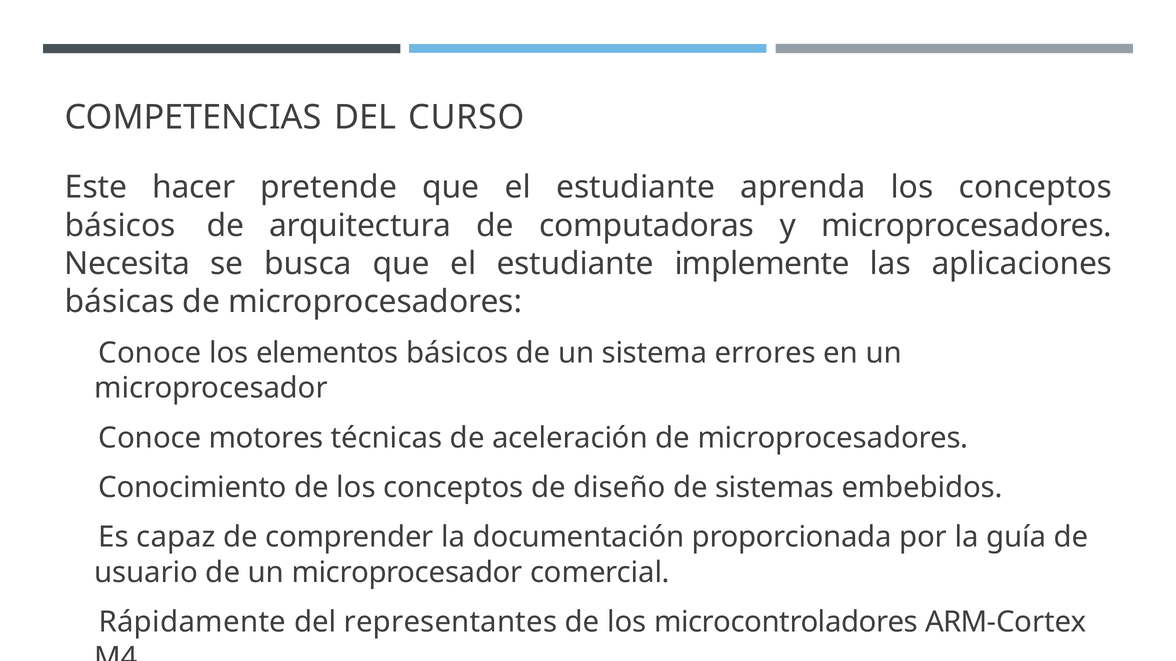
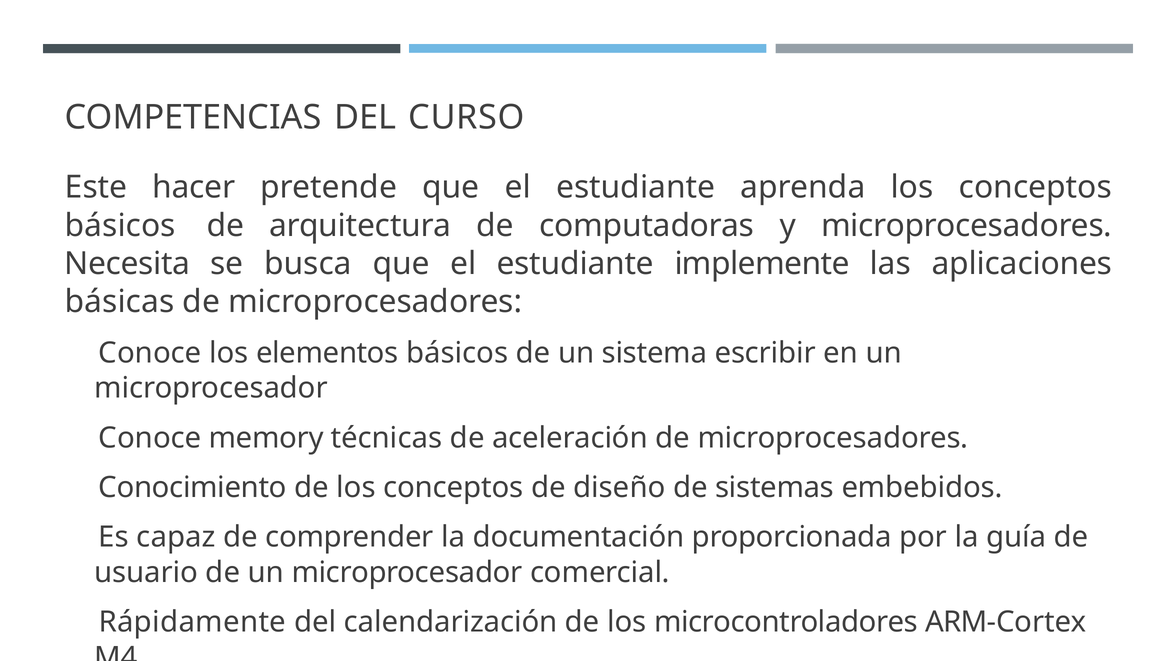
errores: errores -> escribir (765, 353)
motores: motores -> memory (266, 438)
representantes: representantes -> calendarización (451, 623)
